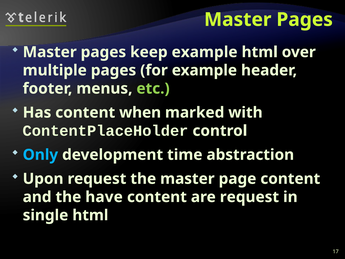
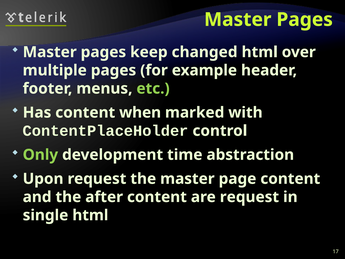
keep example: example -> changed (205, 52)
Only colour: light blue -> light green (40, 155)
have: have -> after (104, 197)
